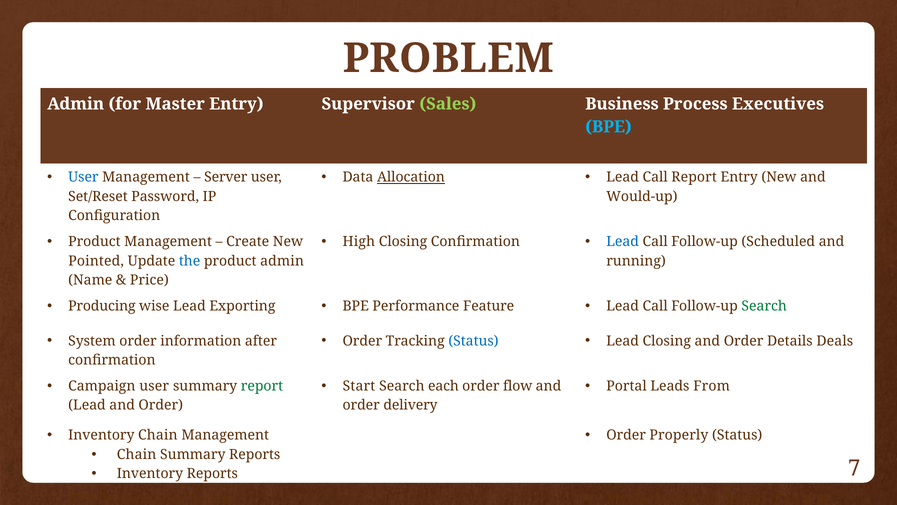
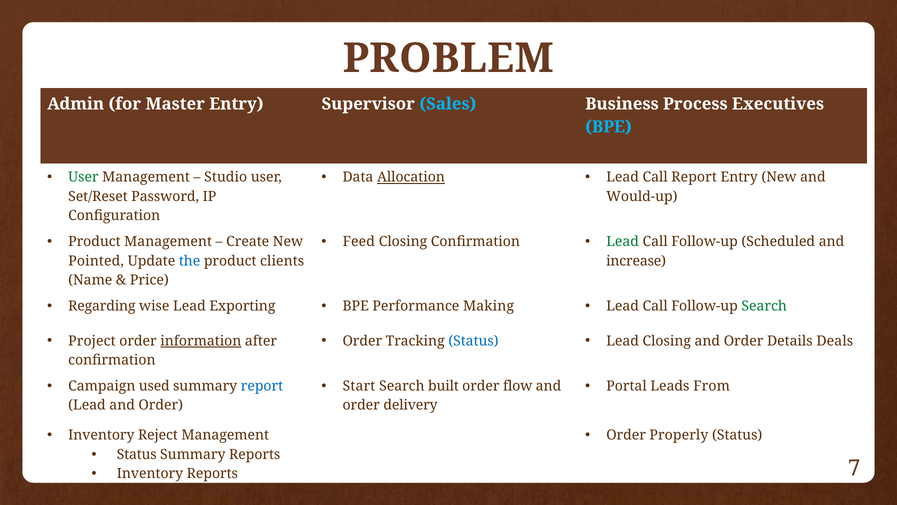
Sales colour: light green -> light blue (448, 104)
User colour: blue -> green (83, 177)
Server: Server -> Studio (226, 177)
High: High -> Feed (359, 242)
Lead colour: blue -> green (623, 242)
product admin: admin -> clients (282, 261)
running: running -> increase (636, 261)
Producing: Producing -> Regarding (102, 306)
Feature: Feature -> Making (489, 306)
System: System -> Project (92, 341)
information underline: none -> present (201, 341)
Campaign user: user -> used (154, 386)
report colour: green -> blue (262, 386)
each: each -> built (443, 386)
Inventory Chain: Chain -> Reject (158, 435)
Chain: Chain -> Status (137, 454)
